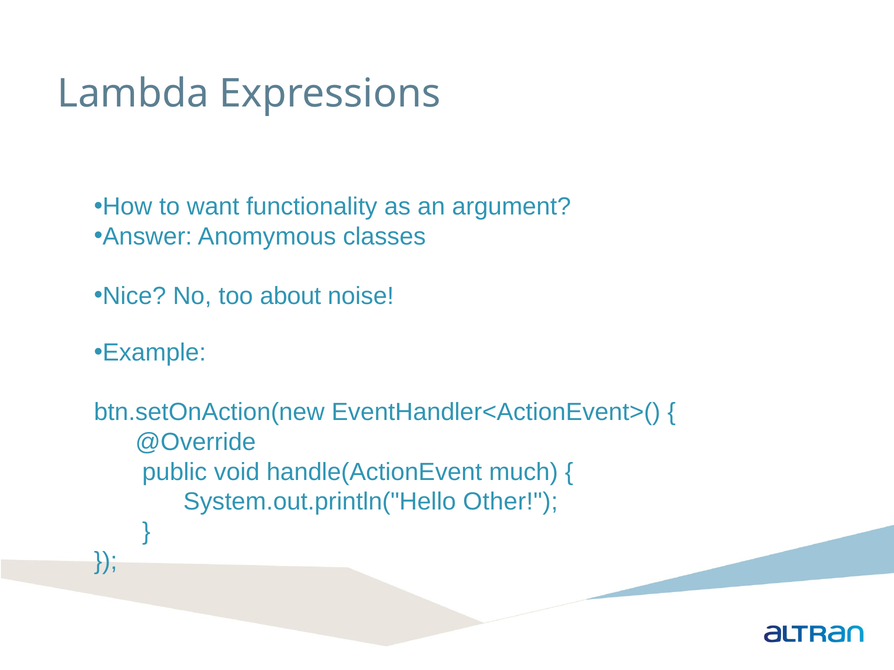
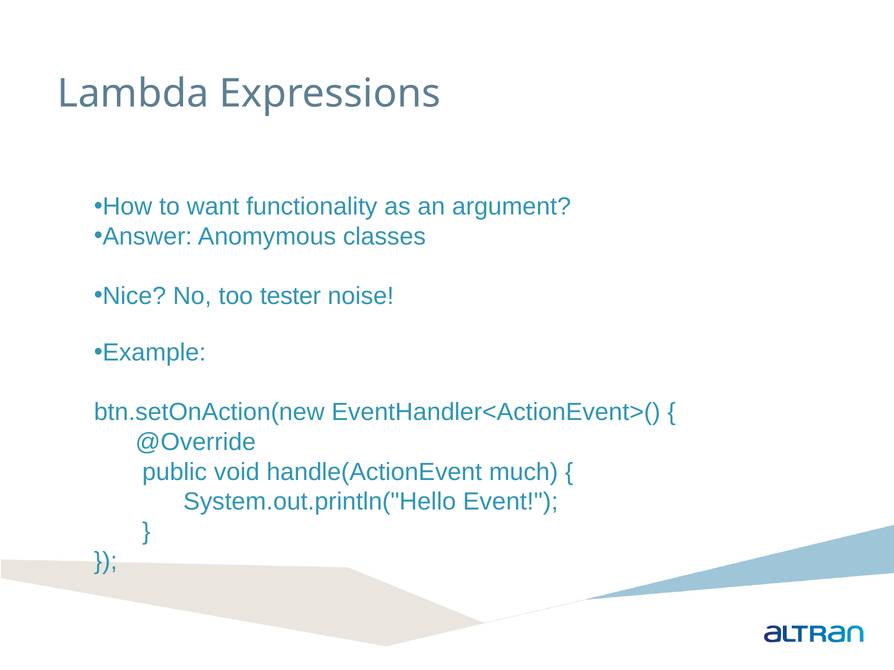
about: about -> tester (291, 296)
Other: Other -> Event (511, 502)
